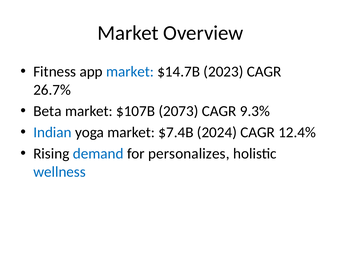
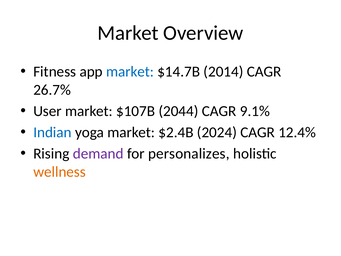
2023: 2023 -> 2014 (223, 72)
Beta: Beta -> User (47, 111)
2073: 2073 -> 2044 (178, 111)
9.3%: 9.3% -> 9.1% (255, 111)
$7.4B: $7.4B -> $2.4B (176, 132)
demand colour: blue -> purple (98, 153)
wellness colour: blue -> orange (60, 172)
